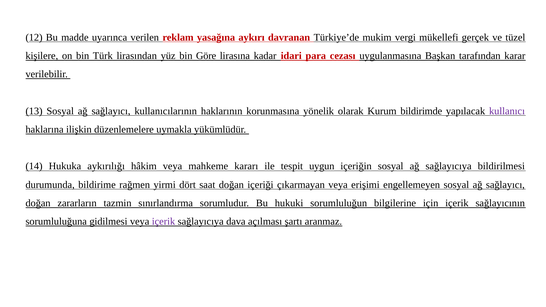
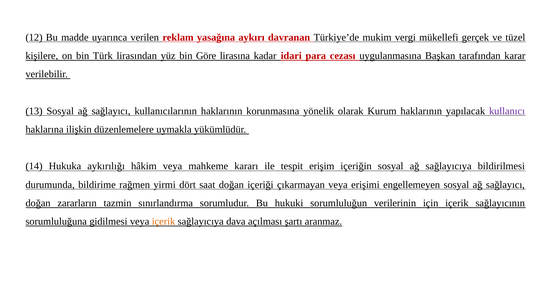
Kurum bildirimde: bildirimde -> haklarının (421, 111)
uygun: uygun -> erişim (322, 166)
bilgilerine: bilgilerine -> verilerinin (395, 203)
içerik colour: purple -> orange (164, 222)
